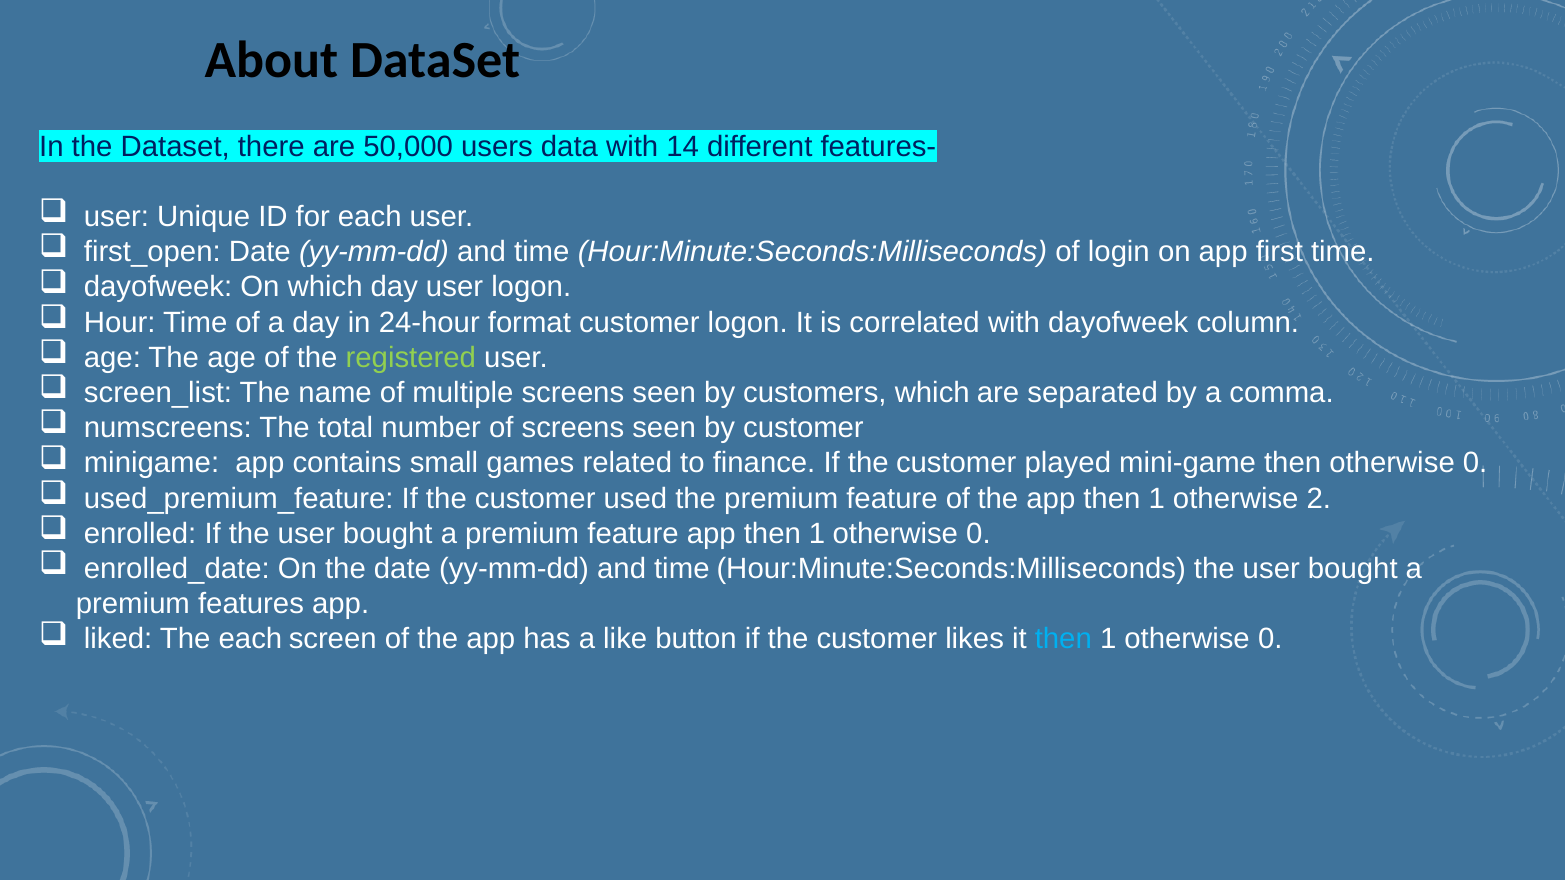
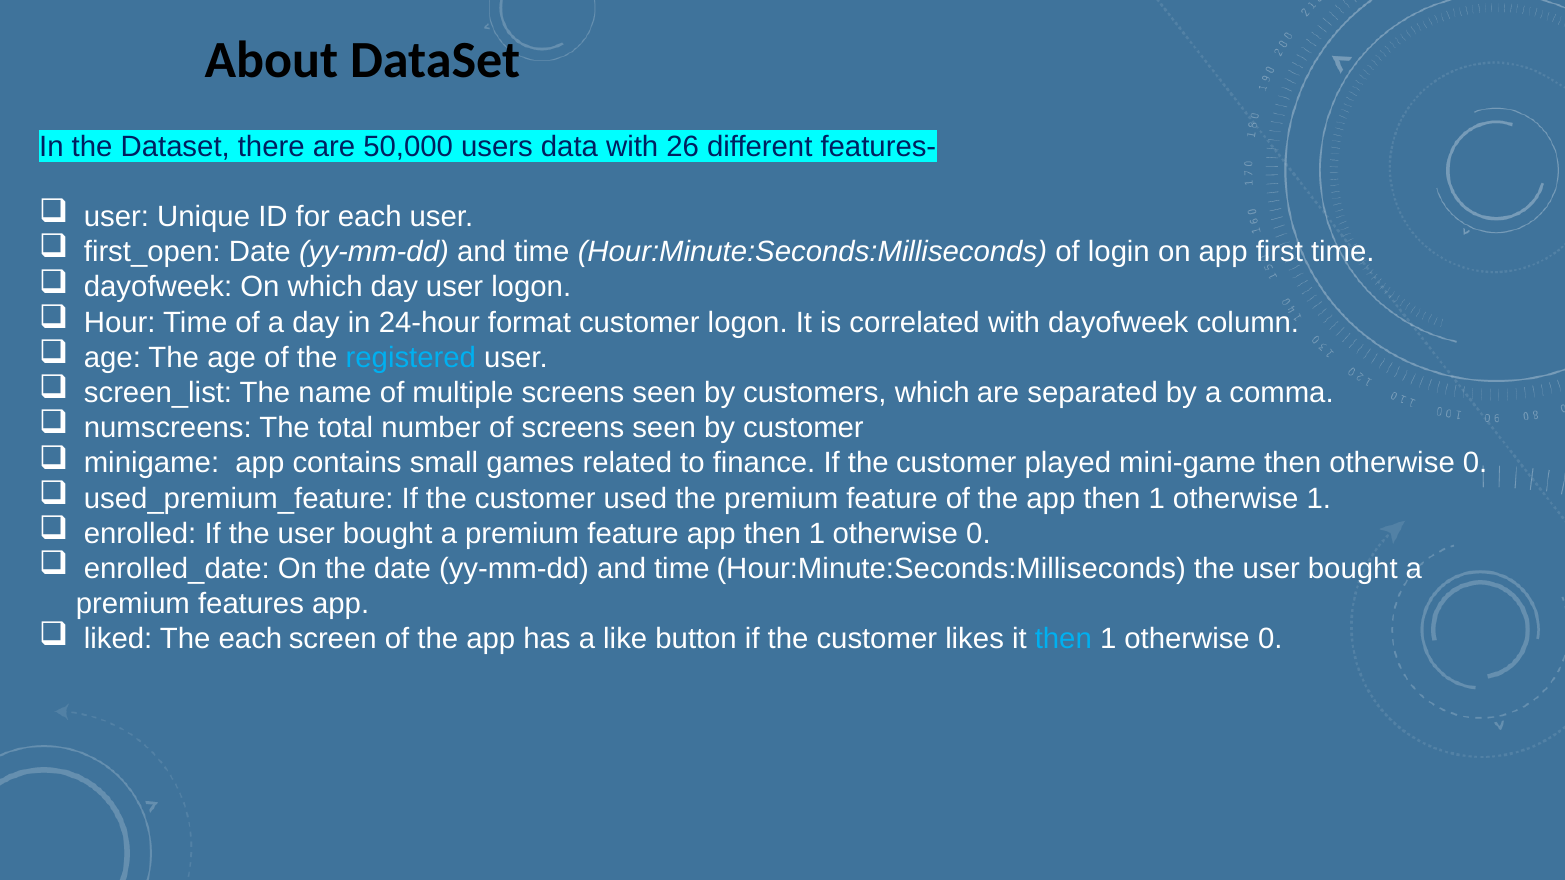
14: 14 -> 26 (683, 147)
registered colour: light green -> light blue (411, 358)
otherwise 2: 2 -> 1 (1319, 499)
